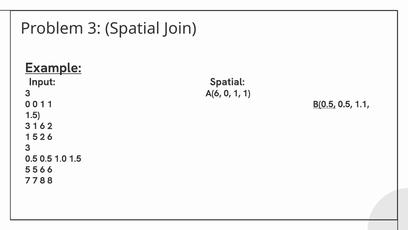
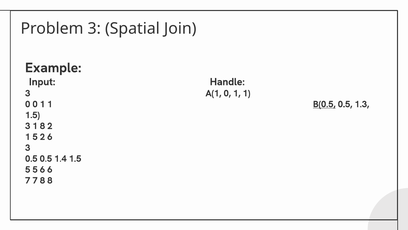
Example underline: present -> none (53, 68)
Input Spatial: Spatial -> Handle (227, 82)
A(6: A(6 -> A(1 (213, 93)
1.1: 1.1 -> 1.3 (362, 104)
1 6: 6 -> 8 (42, 126)
1.0: 1.0 -> 1.4 (60, 158)
